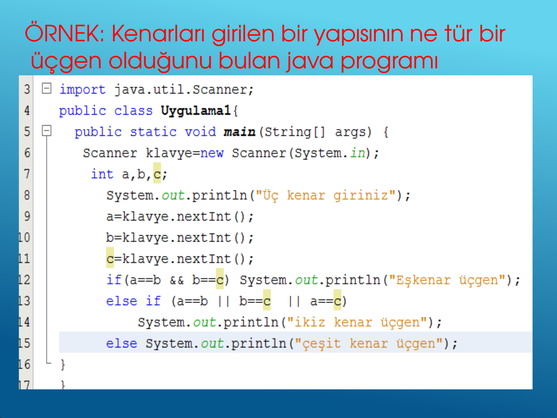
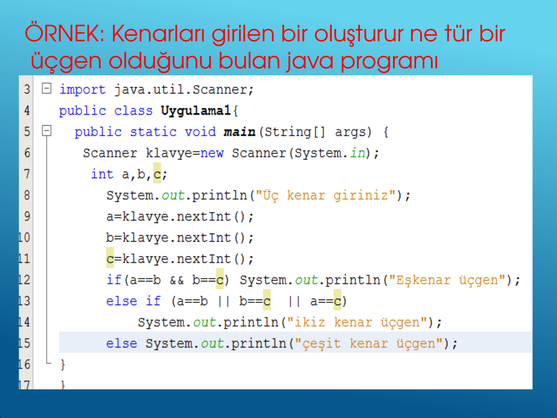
yapısının: yapısının -> oluşturur (359, 34)
